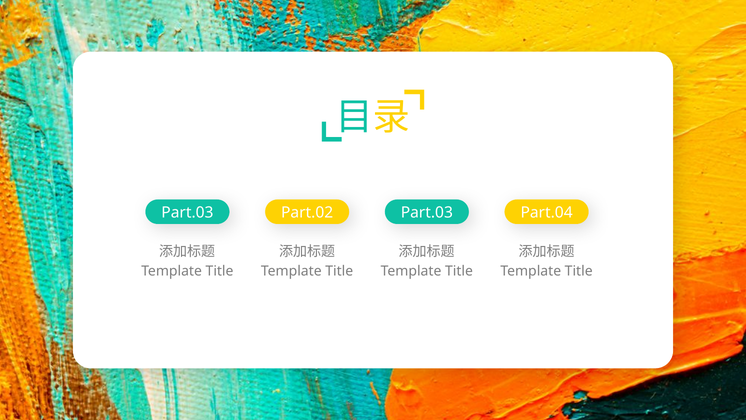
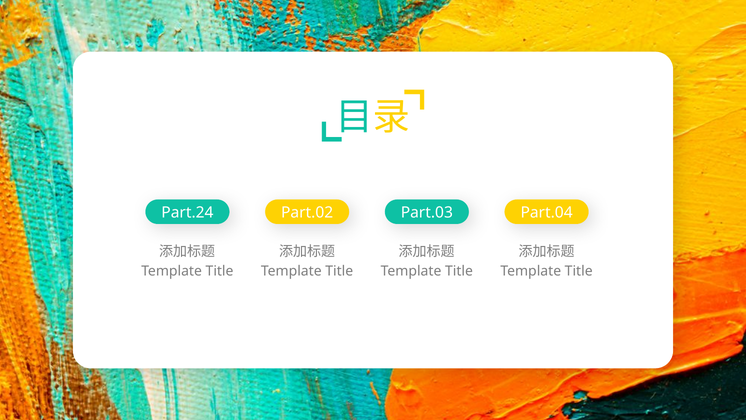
Part.03: Part.03 -> Part.24 (187, 212)
